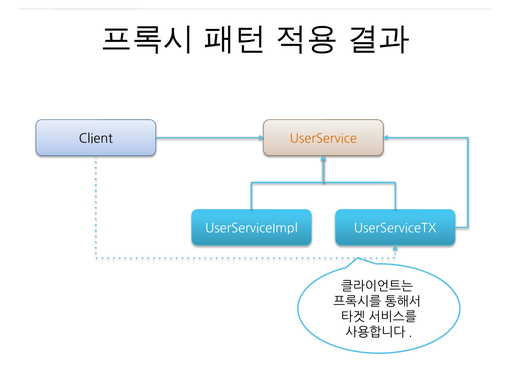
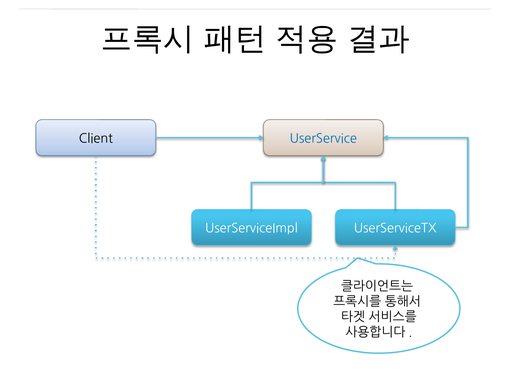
UserService colour: orange -> blue (323, 139)
